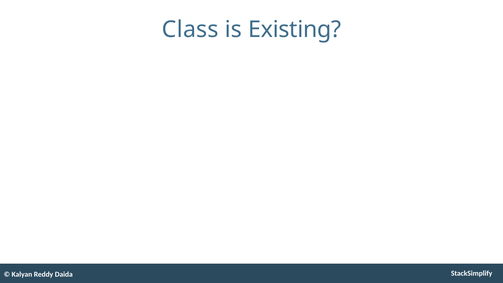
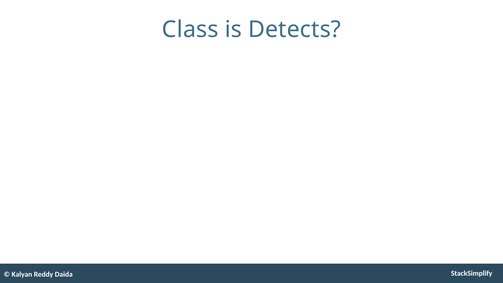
Existing: Existing -> Detects (294, 30)
